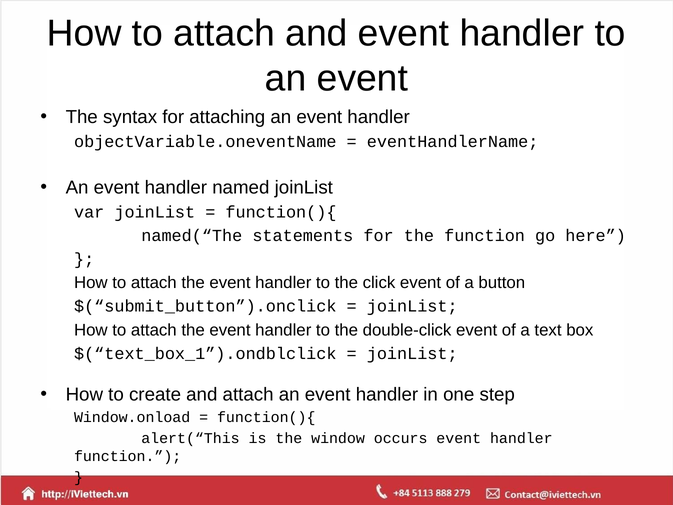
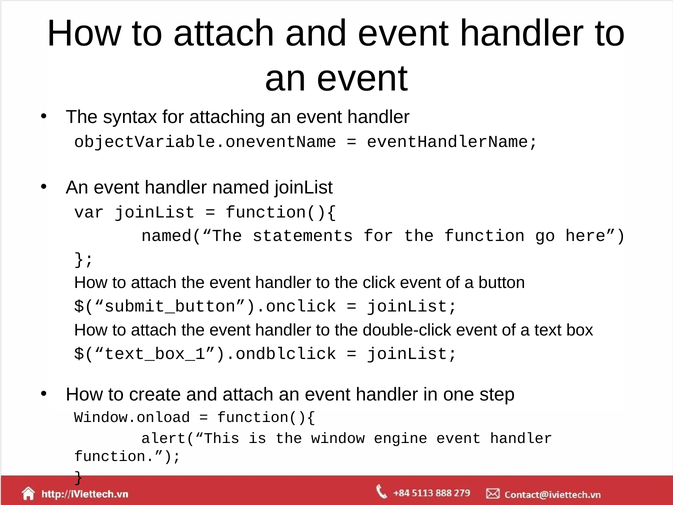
occurs: occurs -> engine (401, 438)
